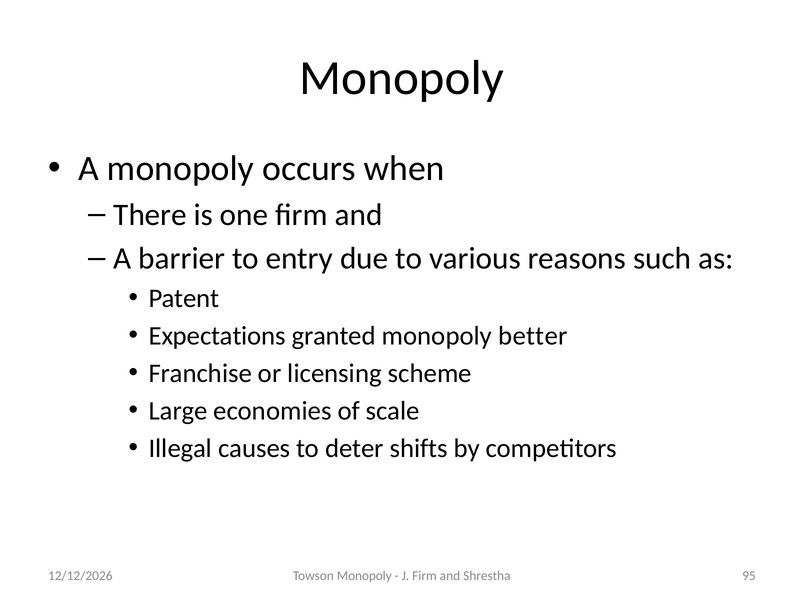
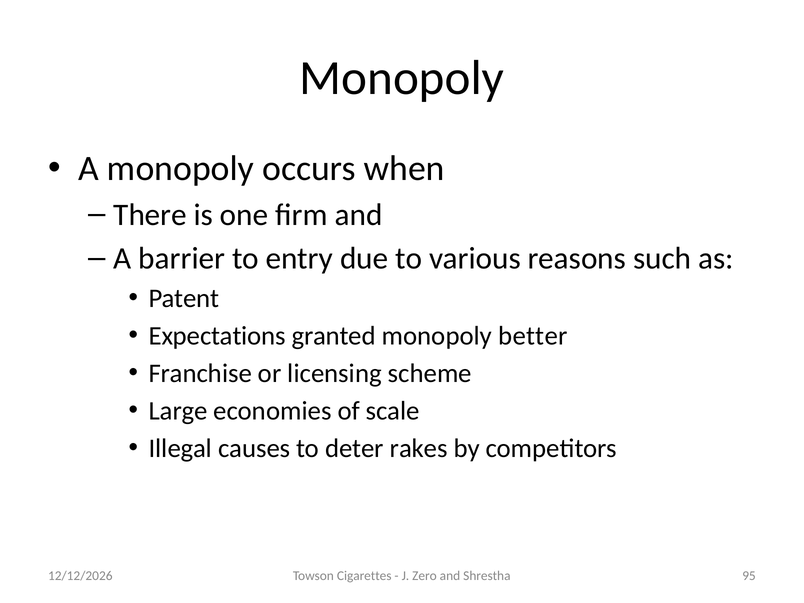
shifts: shifts -> rakes (419, 449)
Towson Monopoly: Monopoly -> Cigarettes (364, 576)
J Firm: Firm -> Zero (424, 576)
